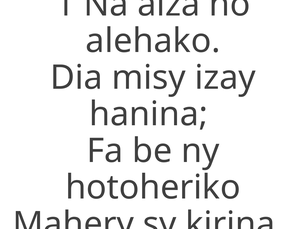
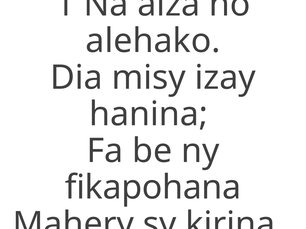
hotoheriko: hotoheriko -> fikapohana (153, 188)
